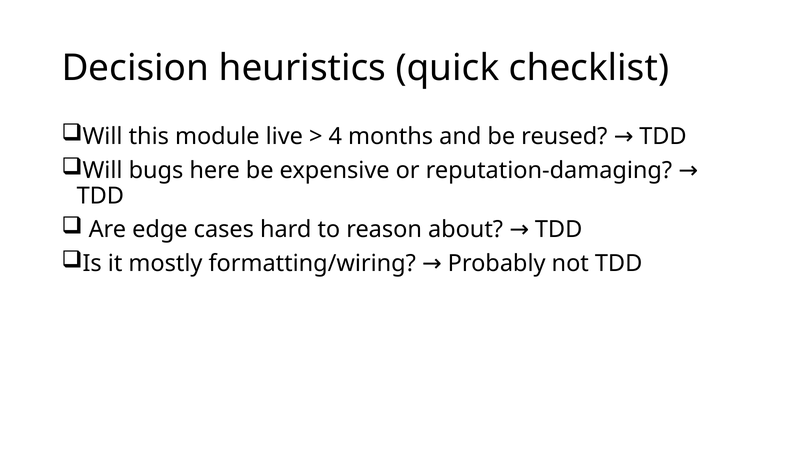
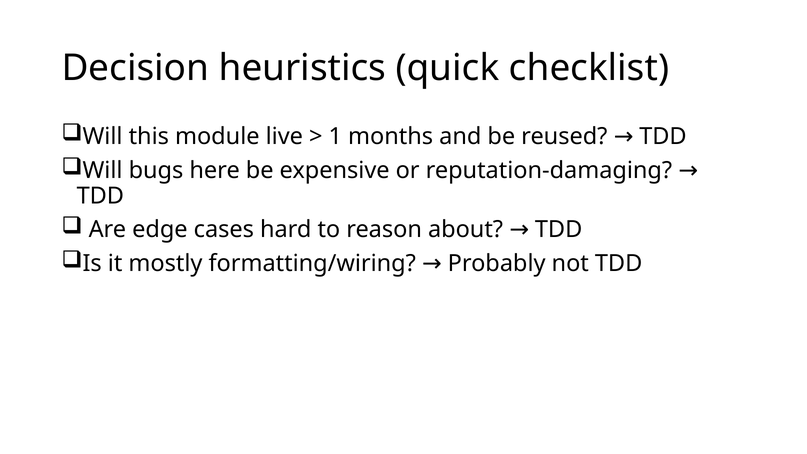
4: 4 -> 1 (335, 136)
